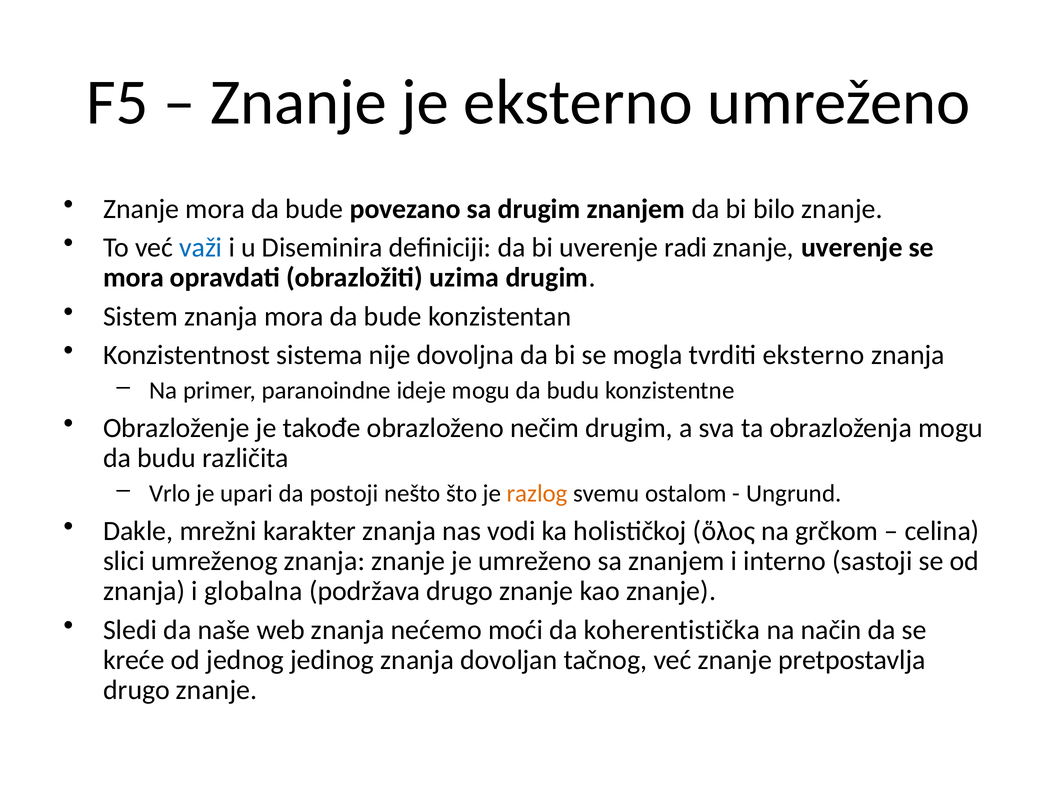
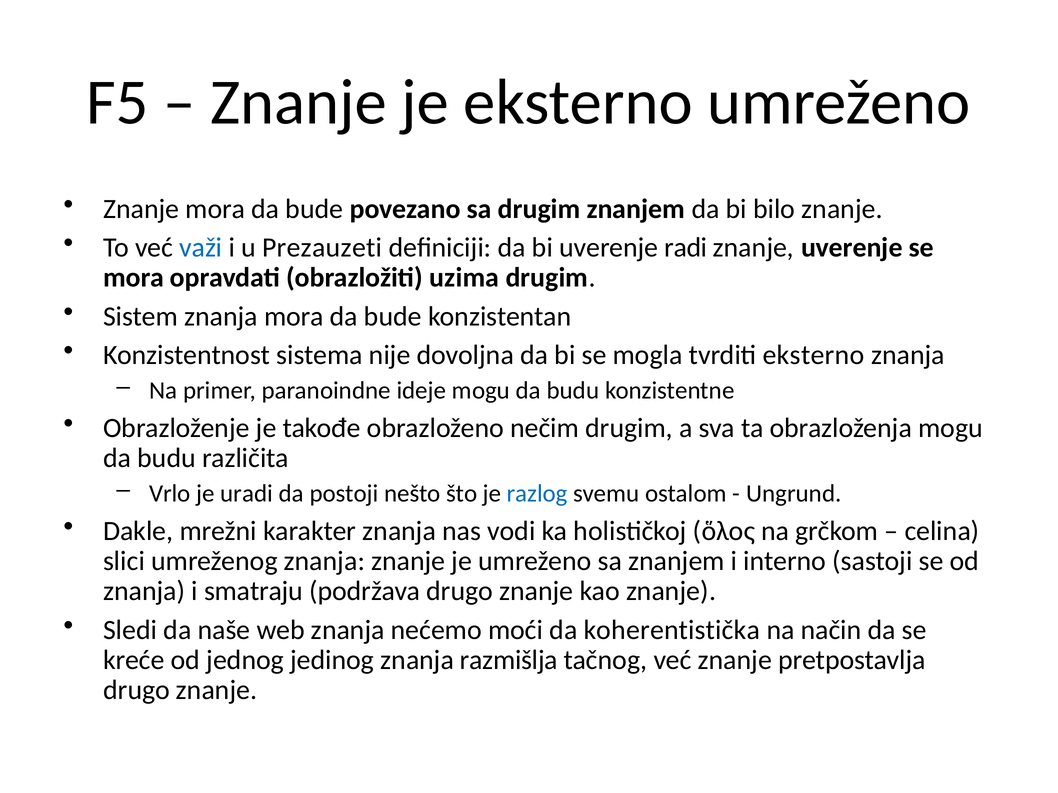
Diseminira: Diseminira -> Prezauzeti (322, 248)
upari: upari -> uradi (247, 494)
razlog colour: orange -> blue (537, 494)
globalna: globalna -> smatraju (254, 592)
dovoljan: dovoljan -> razmišlja (509, 660)
